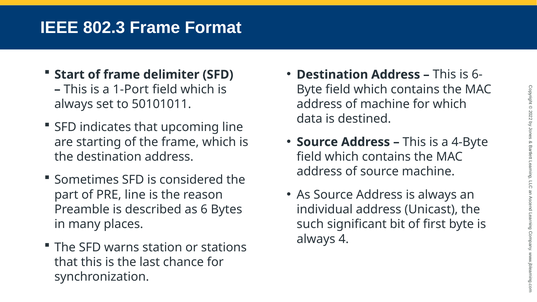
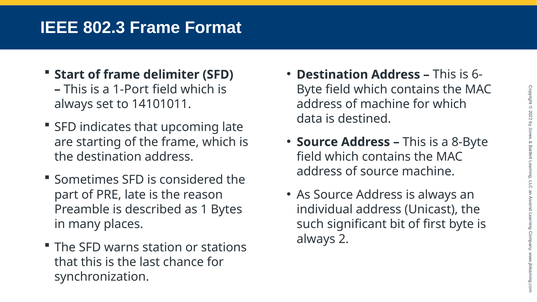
50101011: 50101011 -> 14101011 (161, 104)
upcoming line: line -> late (233, 127)
4-Byte: 4-Byte -> 8-Byte (470, 142)
PRE line: line -> late (135, 195)
6: 6 -> 1 (204, 209)
always 4: 4 -> 2 (344, 239)
